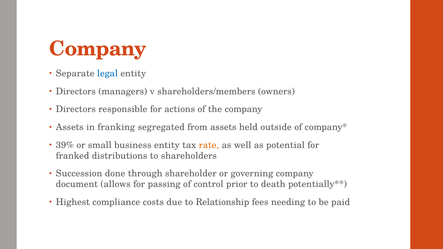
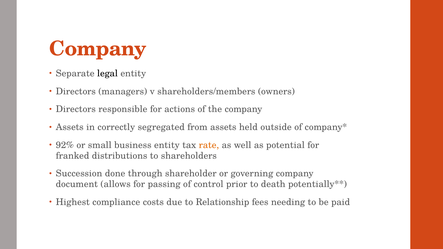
legal colour: blue -> black (107, 73)
franking: franking -> correctly (116, 127)
39%: 39% -> 92% (65, 145)
